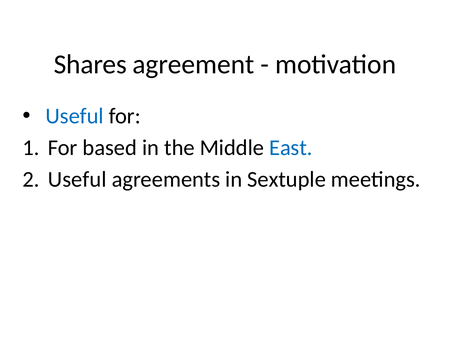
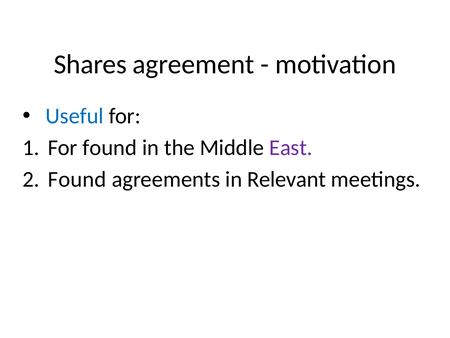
For based: based -> found (110, 148)
East colour: blue -> purple (291, 148)
Useful: Useful -> Found (77, 179)
Sextuple: Sextuple -> Relevant (287, 179)
